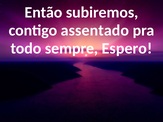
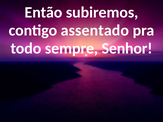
Espero: Espero -> Senhor (127, 49)
